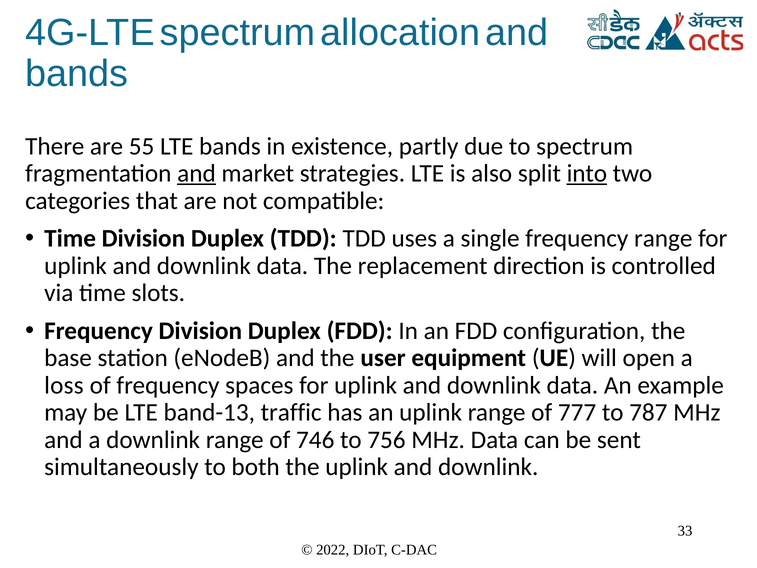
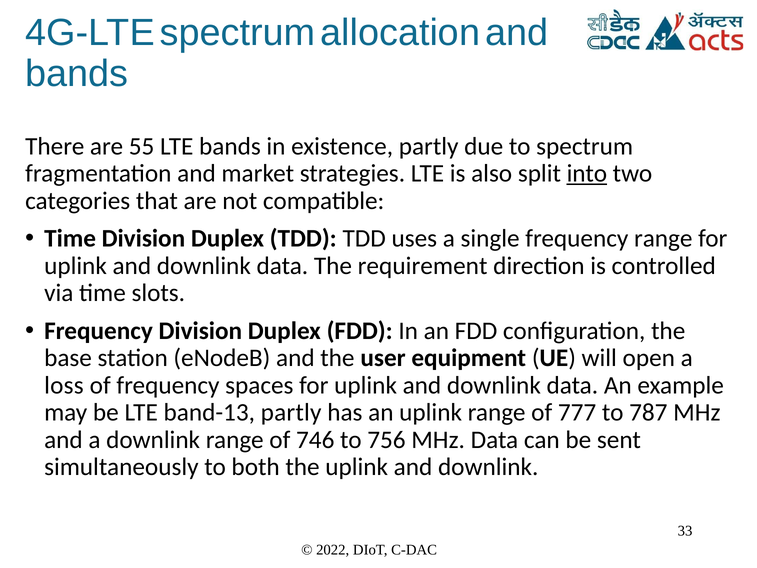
and underline: present -> none (196, 173)
replacement: replacement -> requirement (423, 266)
band-13 traffic: traffic -> partly (291, 412)
